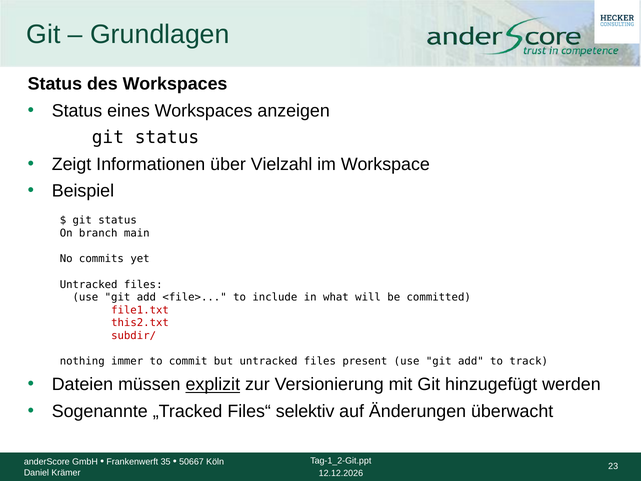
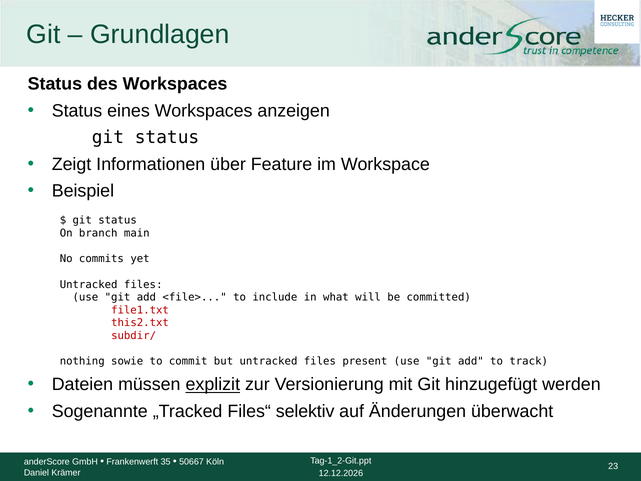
Vielzahl: Vielzahl -> Feature (282, 164)
immer: immer -> sowie (127, 361)
